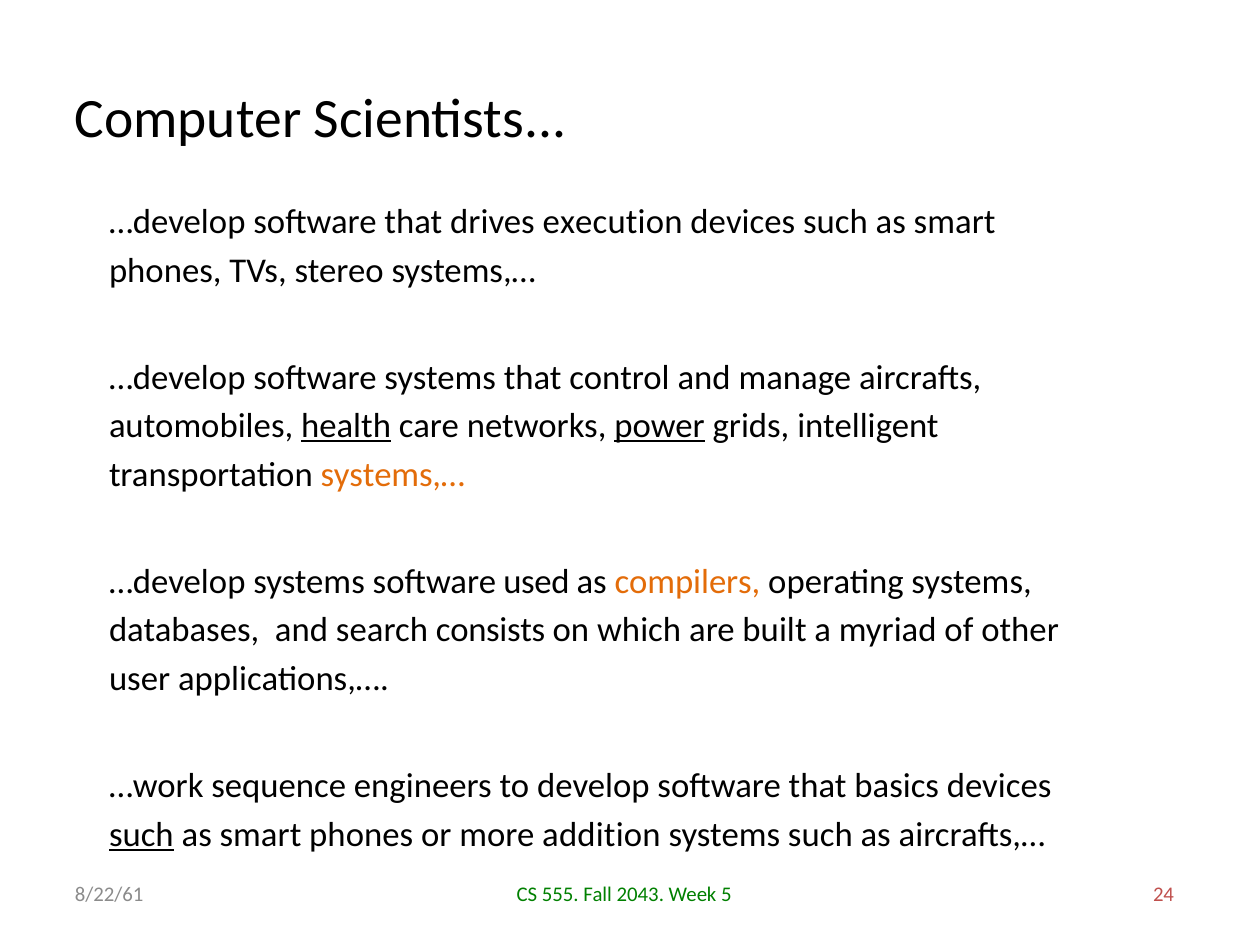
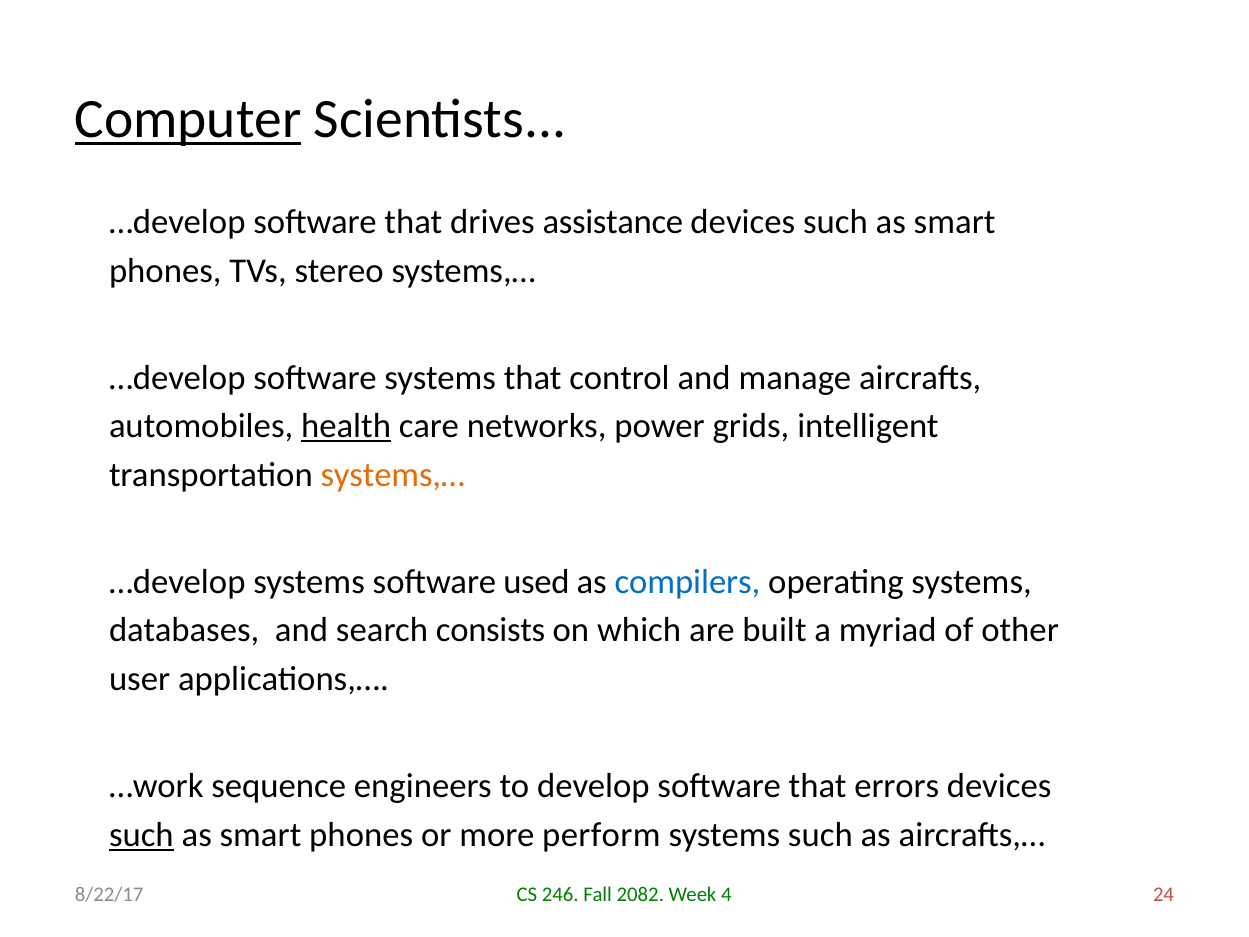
Computer underline: none -> present (188, 119)
execution: execution -> assistance (613, 222)
power underline: present -> none (660, 426)
compilers colour: orange -> blue (688, 582)
basics: basics -> errors (897, 786)
addition: addition -> perform (601, 835)
555: 555 -> 246 (560, 894)
2043: 2043 -> 2082 (640, 894)
5: 5 -> 4 (726, 894)
8/22/61: 8/22/61 -> 8/22/17 (109, 895)
